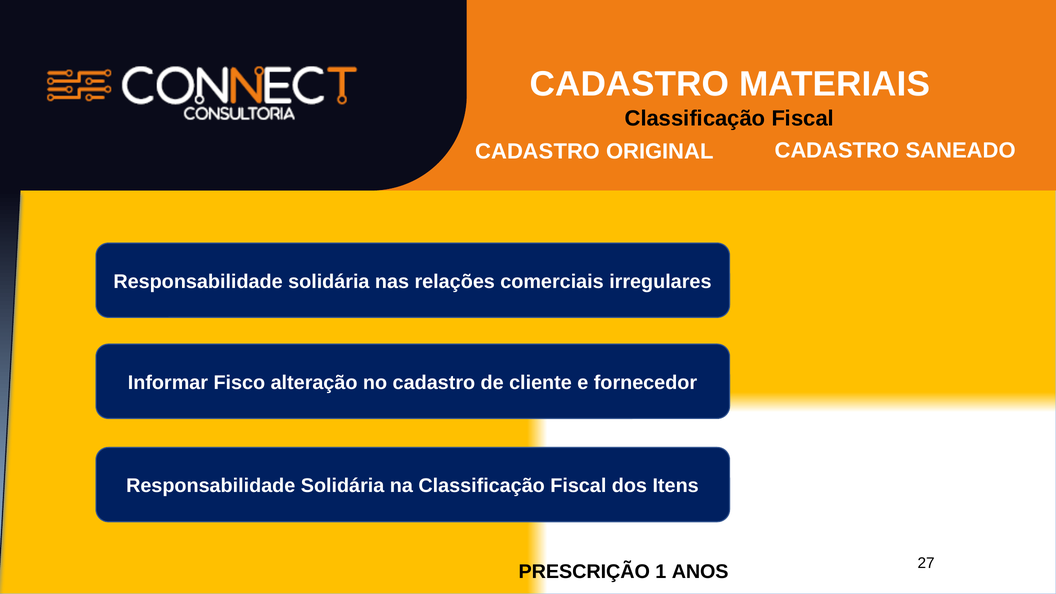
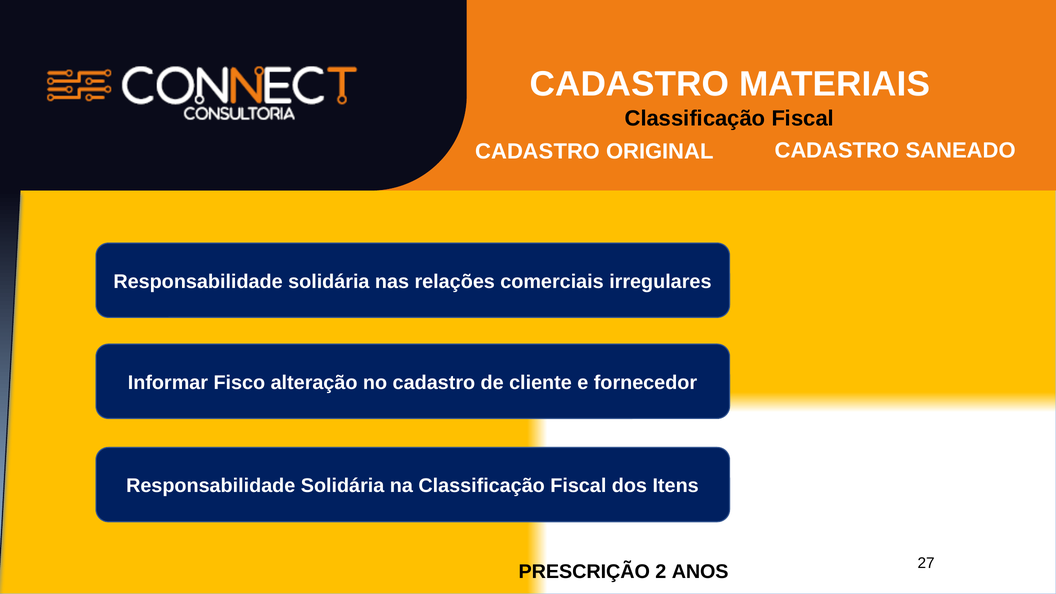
1: 1 -> 2 (661, 572)
